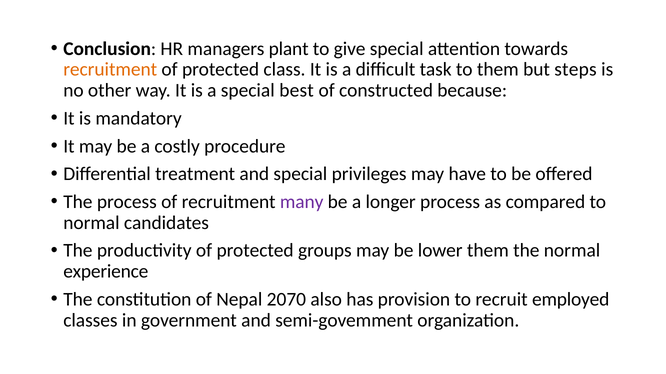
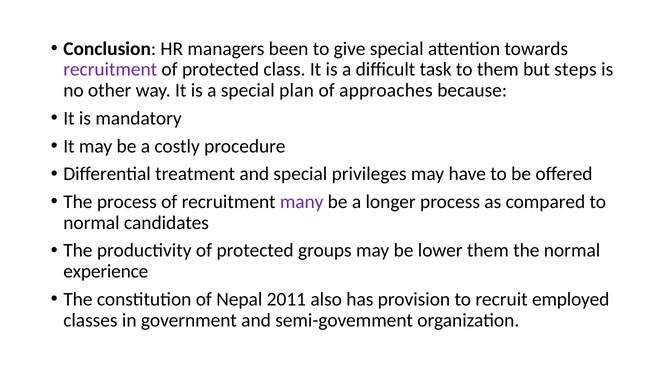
plant: plant -> been (289, 49)
recruitment colour: orange -> purple (110, 70)
best: best -> plan (297, 91)
constructed: constructed -> approaches (386, 91)
2070: 2070 -> 2011 (286, 300)
